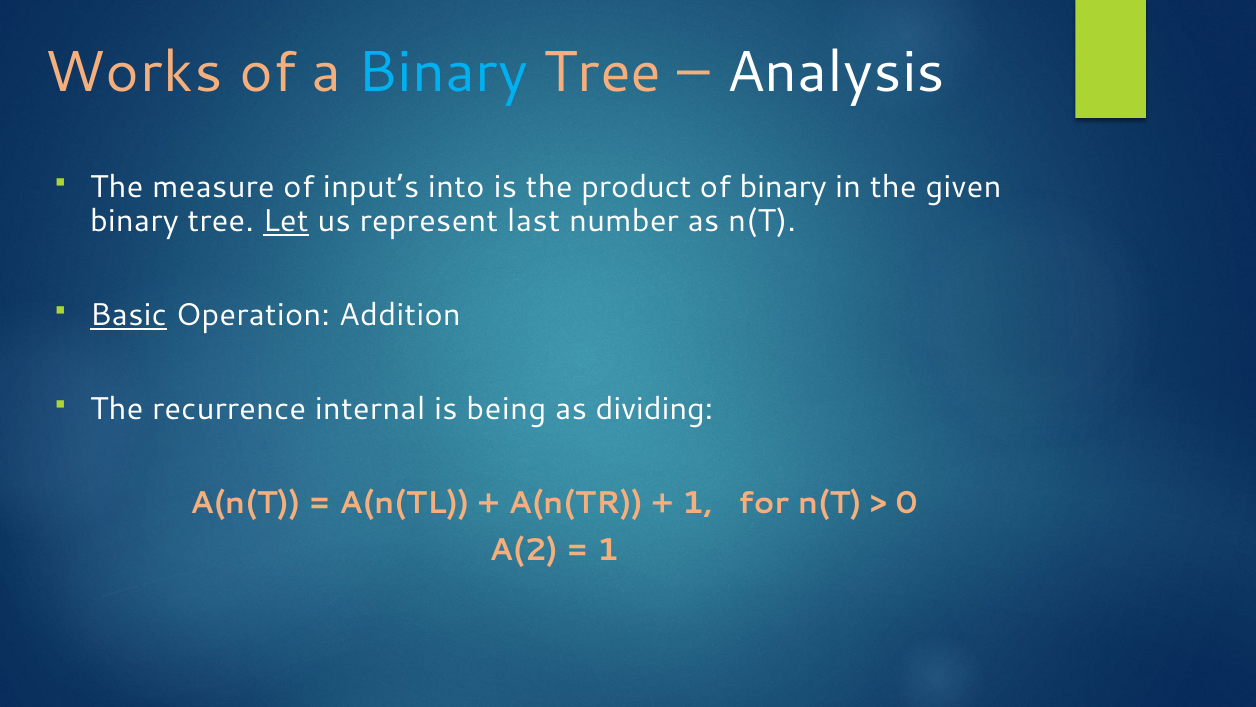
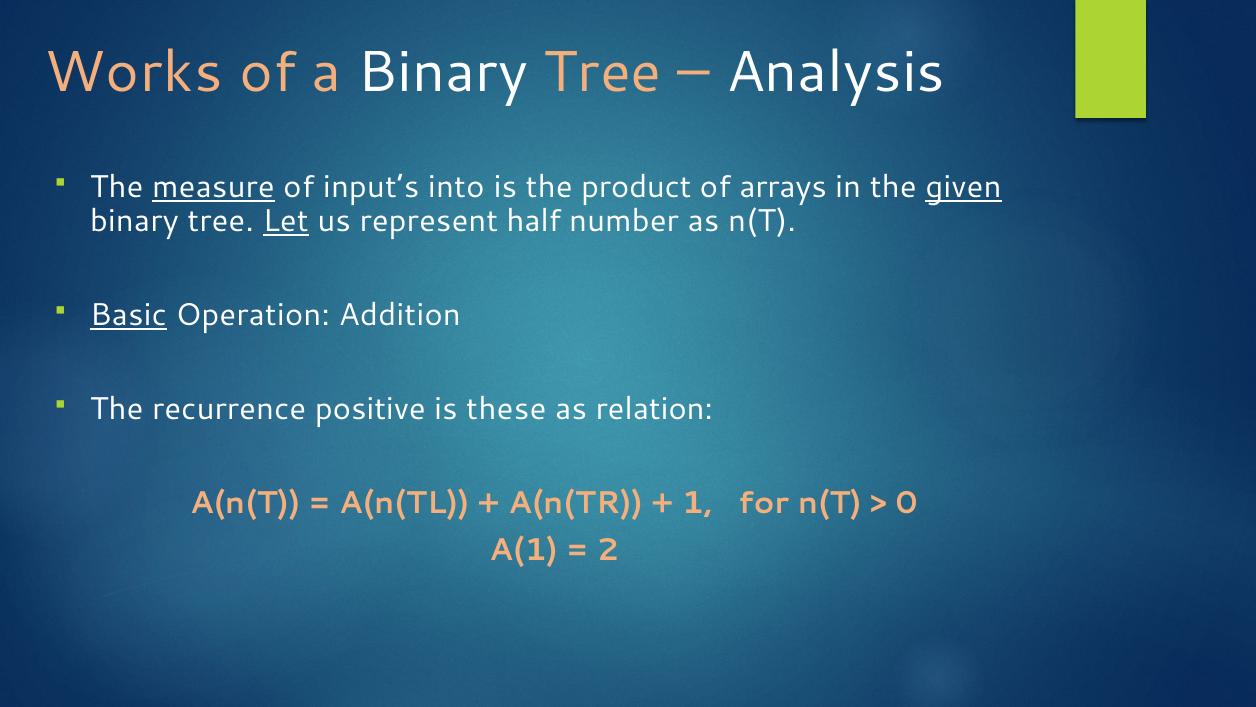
Binary colour: light blue -> white (443, 73)
measure underline: none -> present (213, 187)
of binary: binary -> arrays (783, 187)
given underline: none -> present (963, 187)
last: last -> half (534, 221)
internal: internal -> positive (370, 409)
being: being -> these (506, 409)
dividing: dividing -> relation (654, 409)
A(2: A(2 -> A(1 (524, 550)
1: 1 -> 2 (608, 550)
